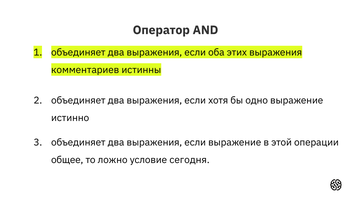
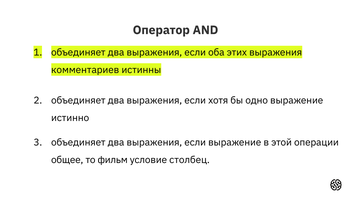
ложно: ложно -> фильм (113, 160)
сегодня: сегодня -> столбец (190, 160)
